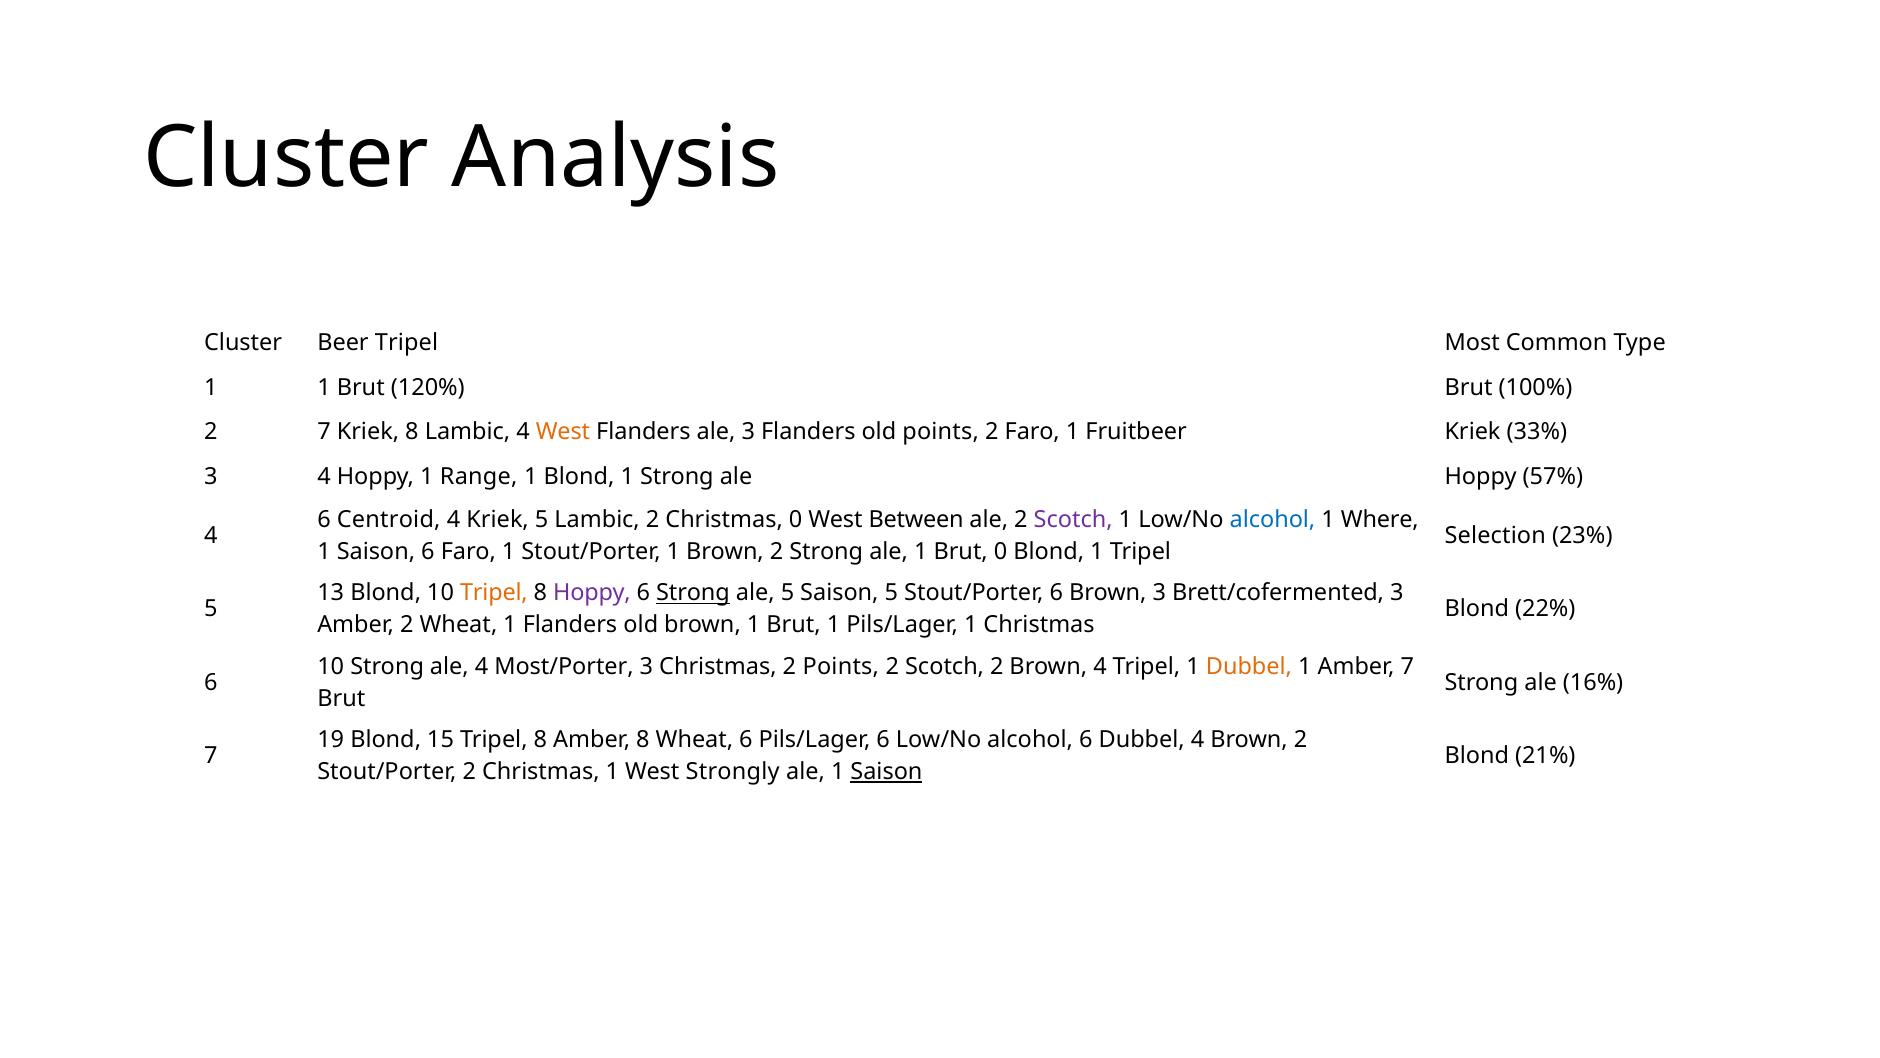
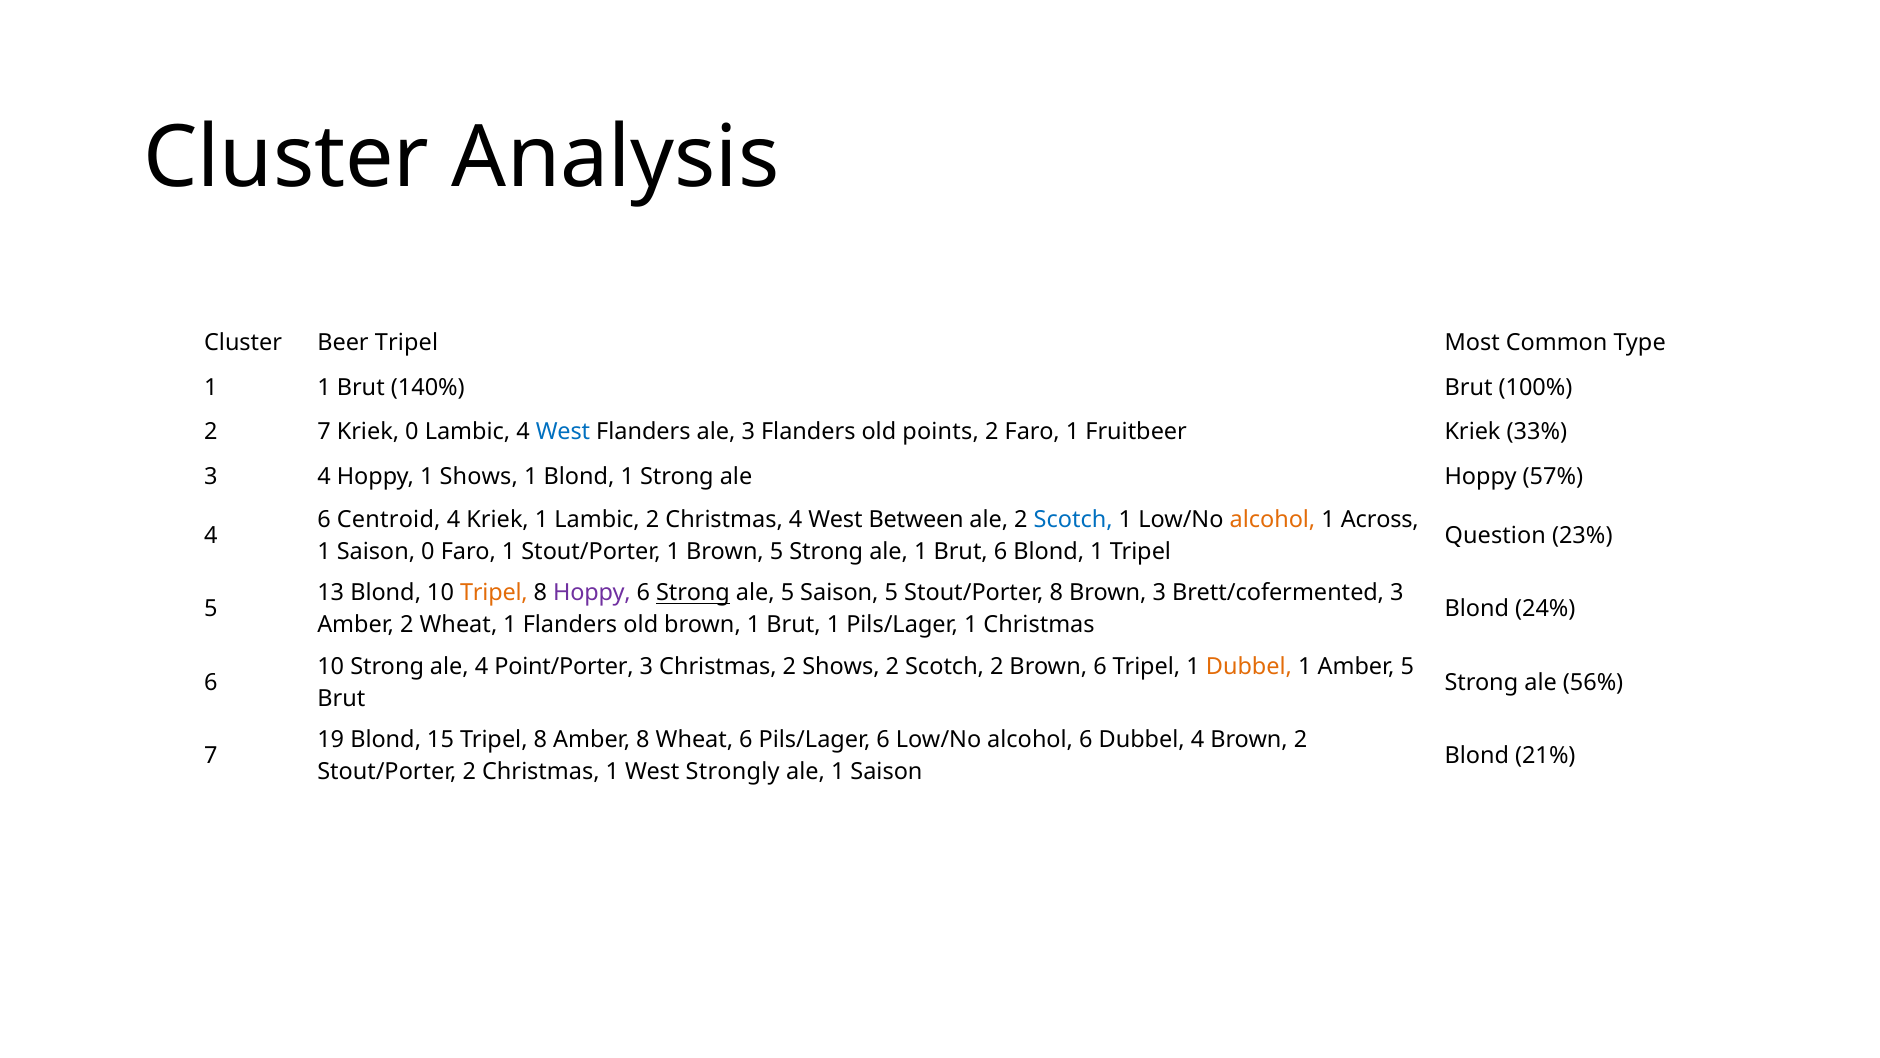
120%: 120% -> 140% (428, 387)
Kriek 8: 8 -> 0 (412, 432)
West colour: orange -> blue (563, 432)
1 Range: Range -> Shows (479, 476)
Kriek 5: 5 -> 1 (542, 519)
Christmas 0: 0 -> 4 (796, 519)
Scotch colour: purple -> blue (1073, 519)
alcohol colour: blue -> orange (1272, 519)
Where: Where -> Across (1380, 519)
Selection: Selection -> Question (1495, 535)
Saison 6: 6 -> 0 (428, 551)
1 Brown 2: 2 -> 5 (777, 551)
Brut 0: 0 -> 6 (1001, 551)
Stout/Porter 6: 6 -> 8 (1056, 593)
22%: 22% -> 24% (1545, 609)
Most/Porter: Most/Porter -> Point/Porter (564, 666)
2 Points: Points -> Shows (841, 666)
Brown 4: 4 -> 6 (1100, 666)
Amber 7: 7 -> 5 (1407, 666)
16%: 16% -> 56% (1593, 682)
Saison underline: present -> none (886, 772)
